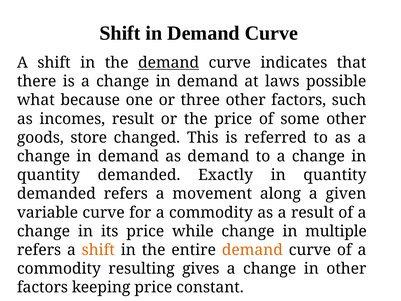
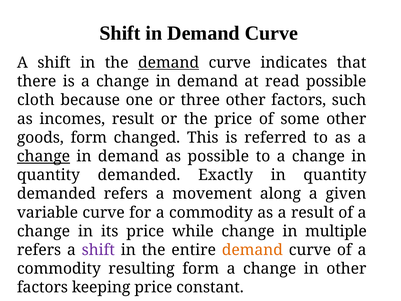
laws: laws -> read (282, 81)
what: what -> cloth (36, 100)
goods store: store -> form (89, 137)
change underline: none -> present (44, 156)
as demand: demand -> possible (218, 156)
shift colour: orange -> purple (98, 250)
resulting gives: gives -> form (201, 269)
